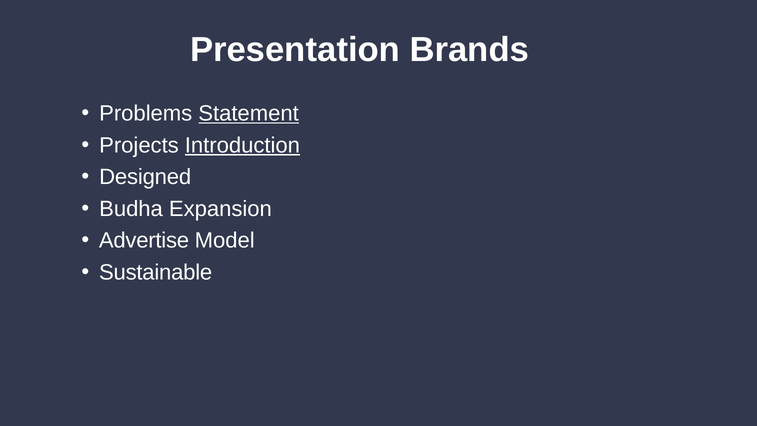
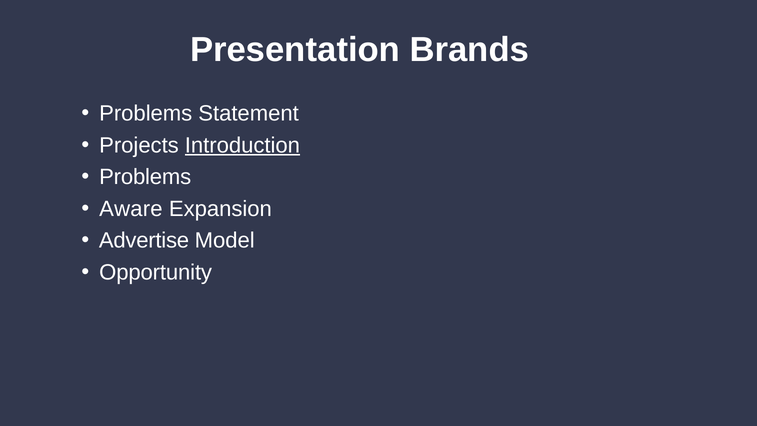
Statement underline: present -> none (249, 114)
Designed: Designed -> Problems (145, 177)
Budha: Budha -> Aware (131, 209)
Sustainable: Sustainable -> Opportunity (156, 272)
